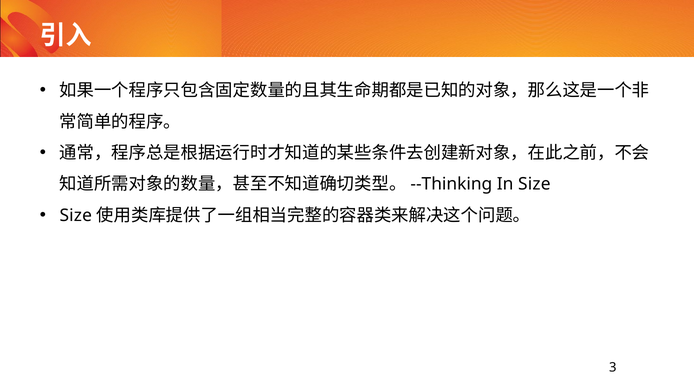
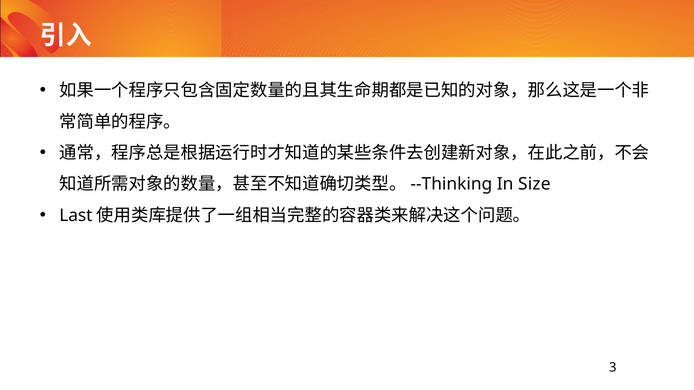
Size: Size -> Last (76, 216)
